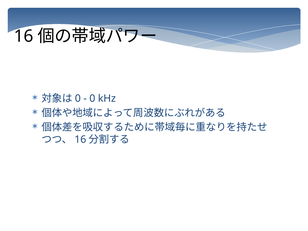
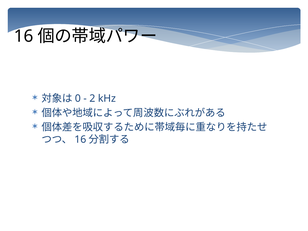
0: 0 -> 2 (92, 99)
